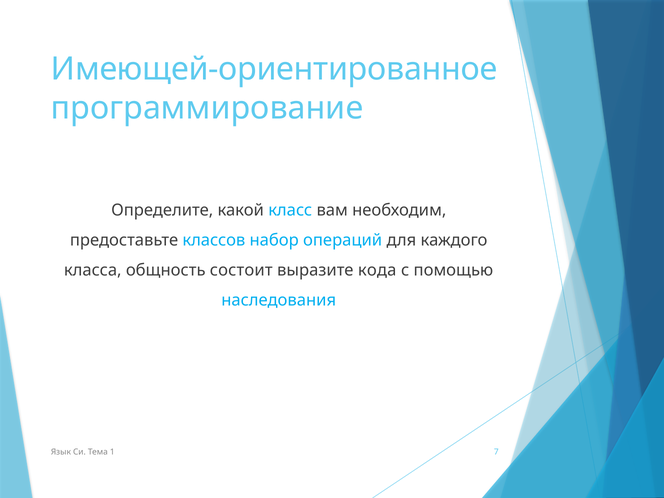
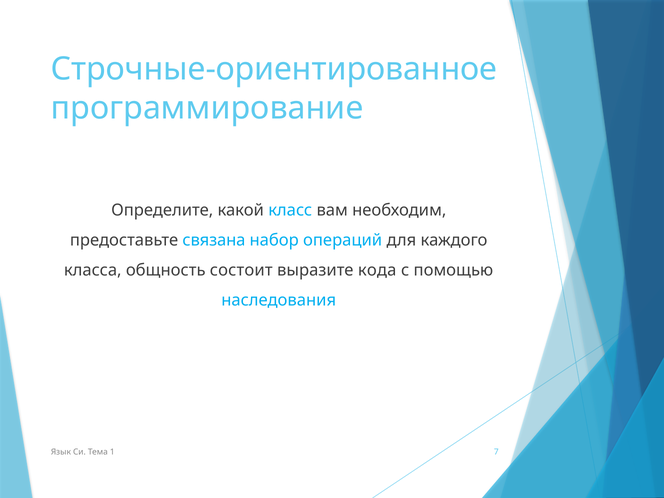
Имеющей-ориентированное: Имеющей-ориентированное -> Строчные-ориентированное (274, 69)
классов: классов -> связана (214, 240)
